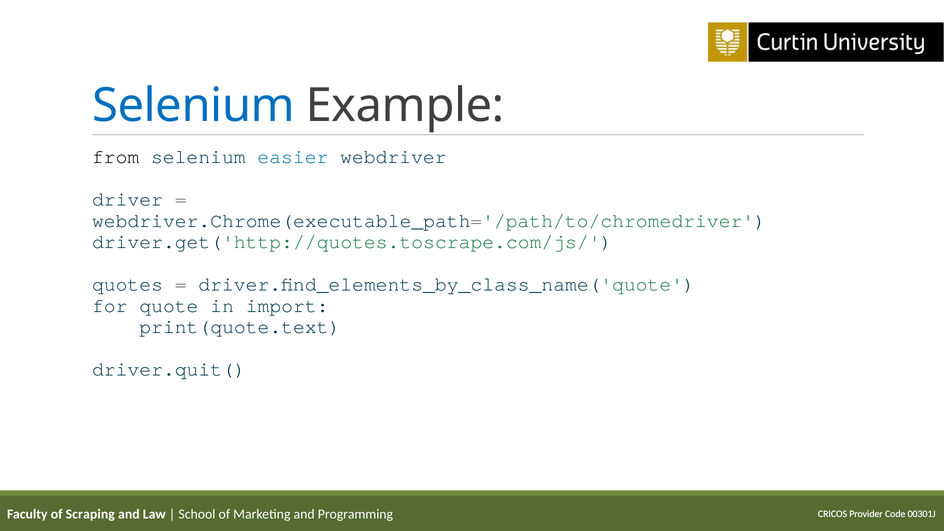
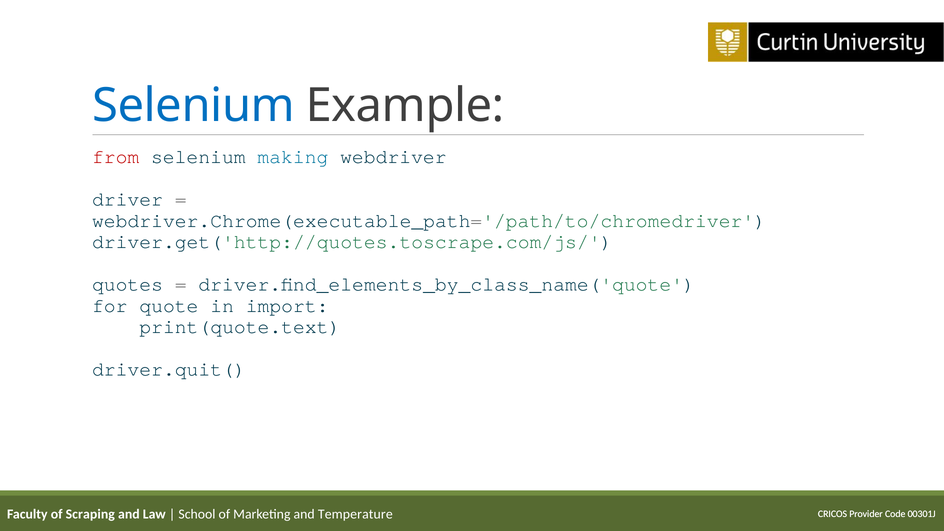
from colour: black -> red (116, 157)
easier: easier -> making (293, 157)
Programming: Programming -> Temperature (355, 514)
